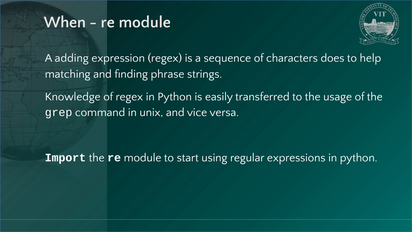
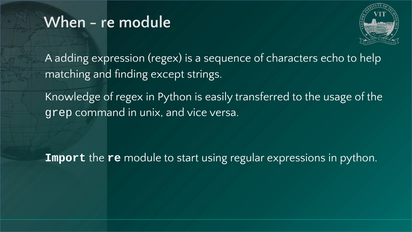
does: does -> echo (333, 58)
phrase: phrase -> except (168, 74)
